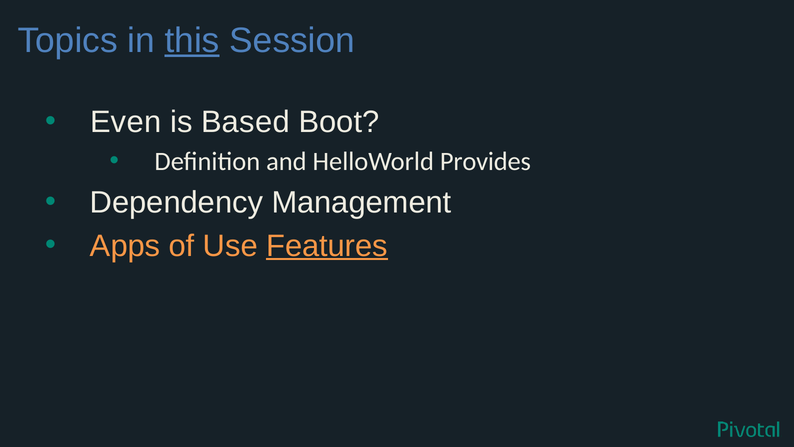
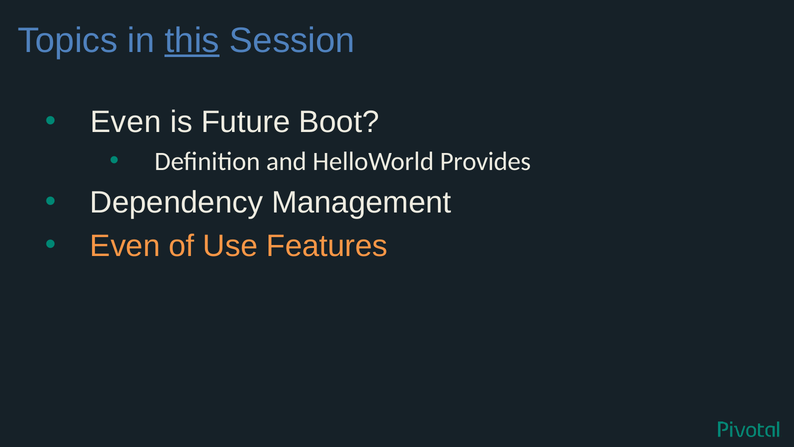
Based: Based -> Future (246, 122)
Apps: Apps -> Even (125, 246)
Features underline: present -> none (327, 246)
